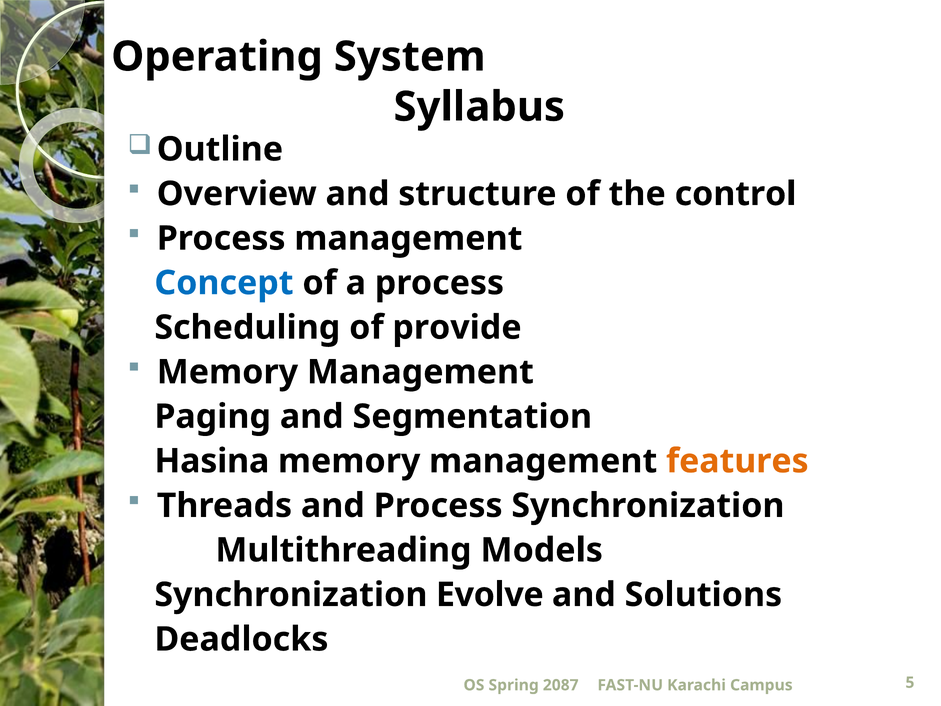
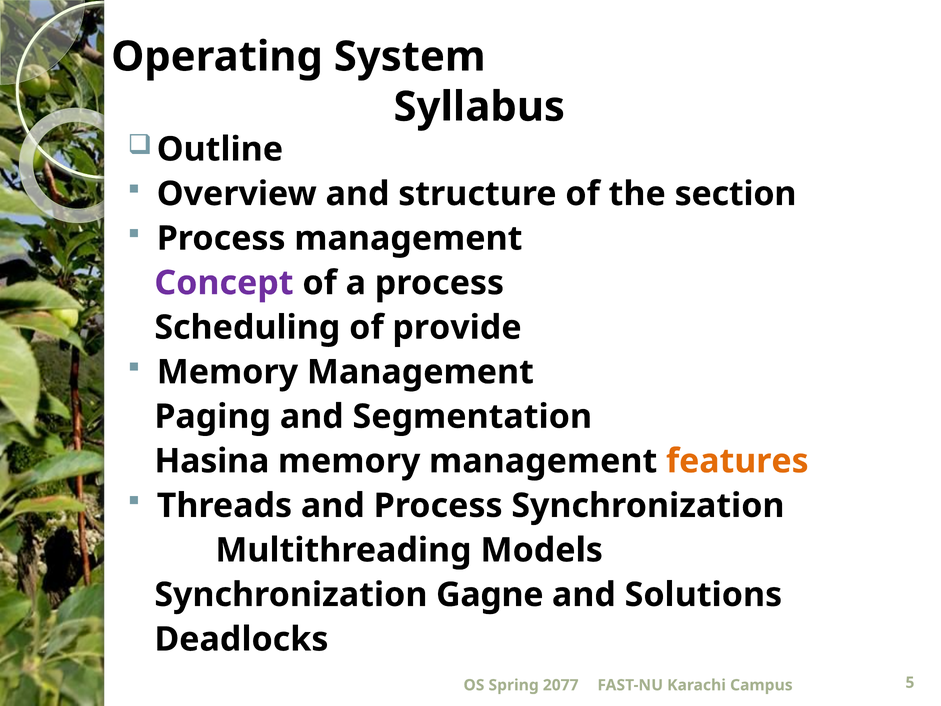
control: control -> section (736, 194)
Concept colour: blue -> purple (224, 283)
Evolve: Evolve -> Gagne (490, 595)
2087: 2087 -> 2077 (561, 685)
